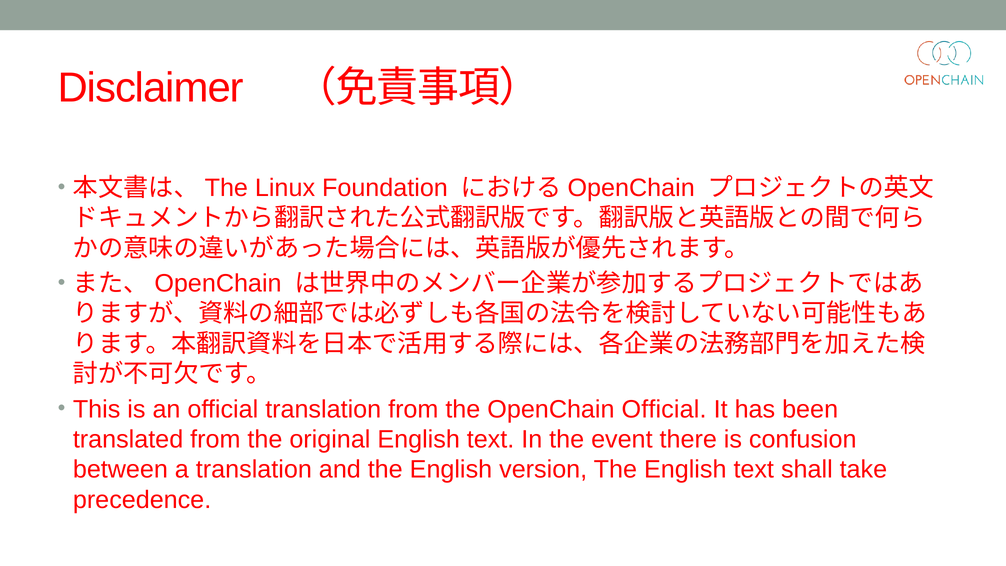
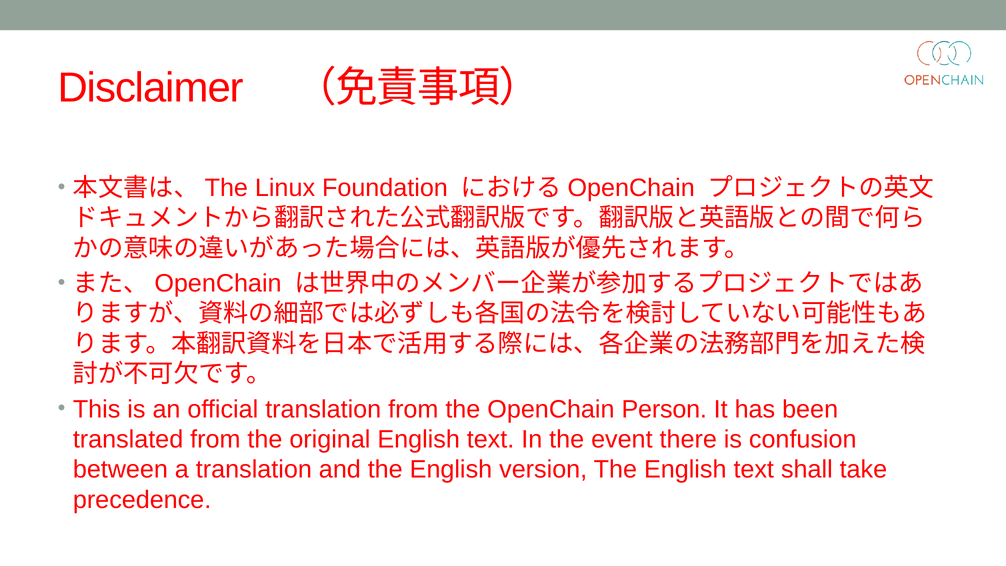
OpenChain Official: Official -> Person (664, 409)
